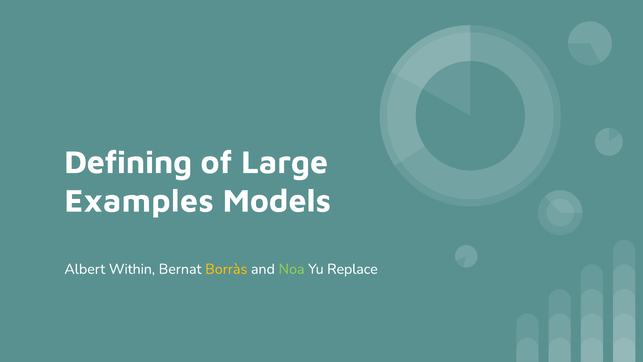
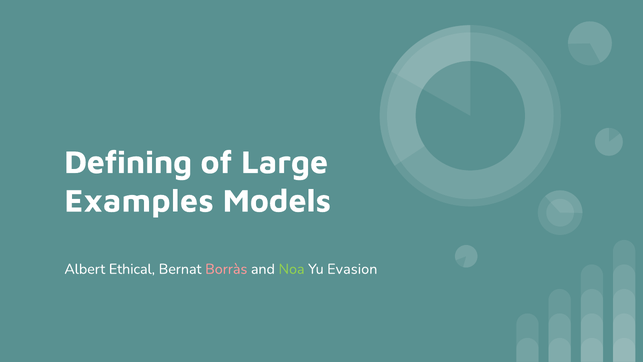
Within: Within -> Ethical (132, 269)
Borràs colour: yellow -> pink (226, 269)
Replace: Replace -> Evasion (352, 269)
